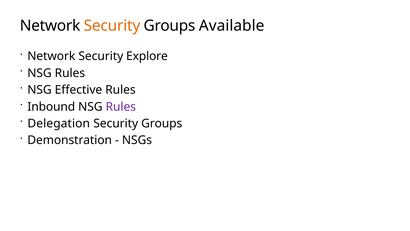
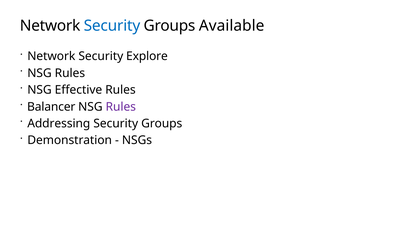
Security colour: orange -> blue (112, 26)
Inbound: Inbound -> Balancer (51, 107)
Delegation: Delegation -> Addressing (59, 123)
